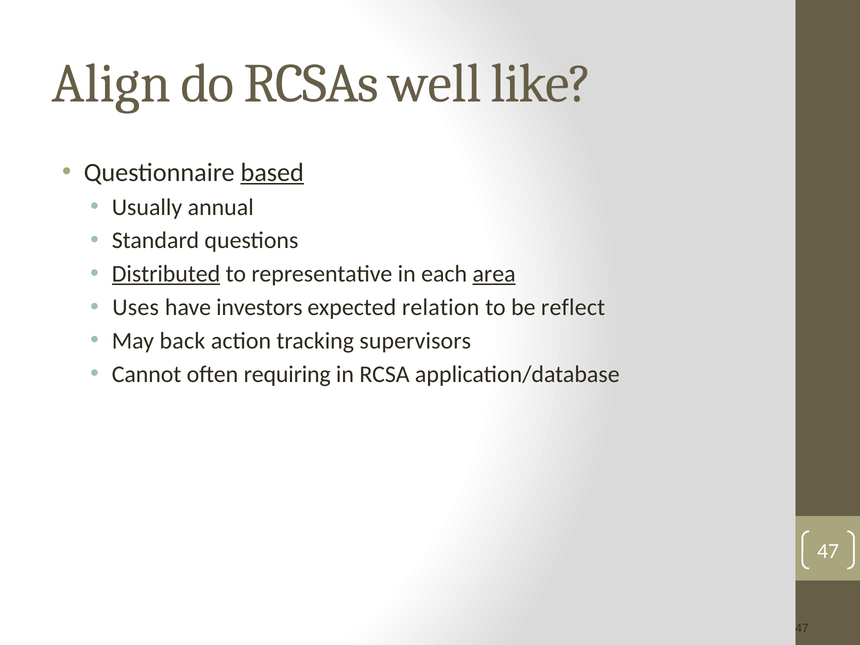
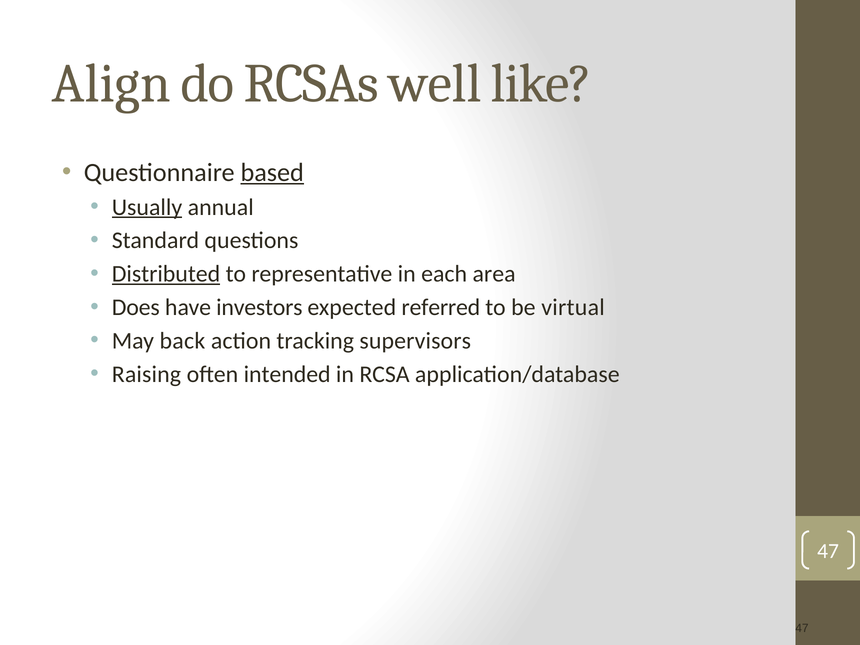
Usually underline: none -> present (147, 207)
area underline: present -> none (494, 274)
Uses: Uses -> Does (136, 307)
relation: relation -> referred (441, 307)
reflect: reflect -> virtual (573, 307)
Cannot: Cannot -> Raising (146, 374)
requiring: requiring -> intended (287, 374)
